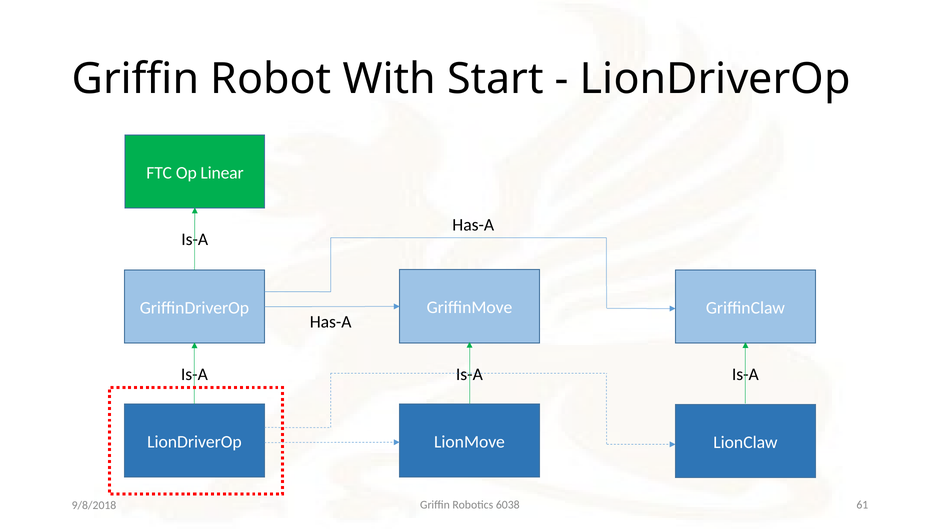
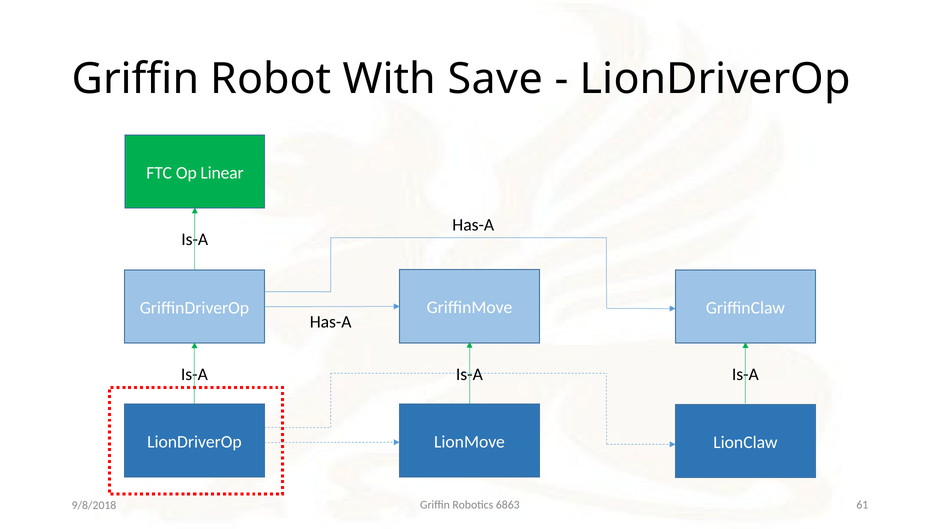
Start: Start -> Save (495, 79)
6038: 6038 -> 6863 (508, 505)
